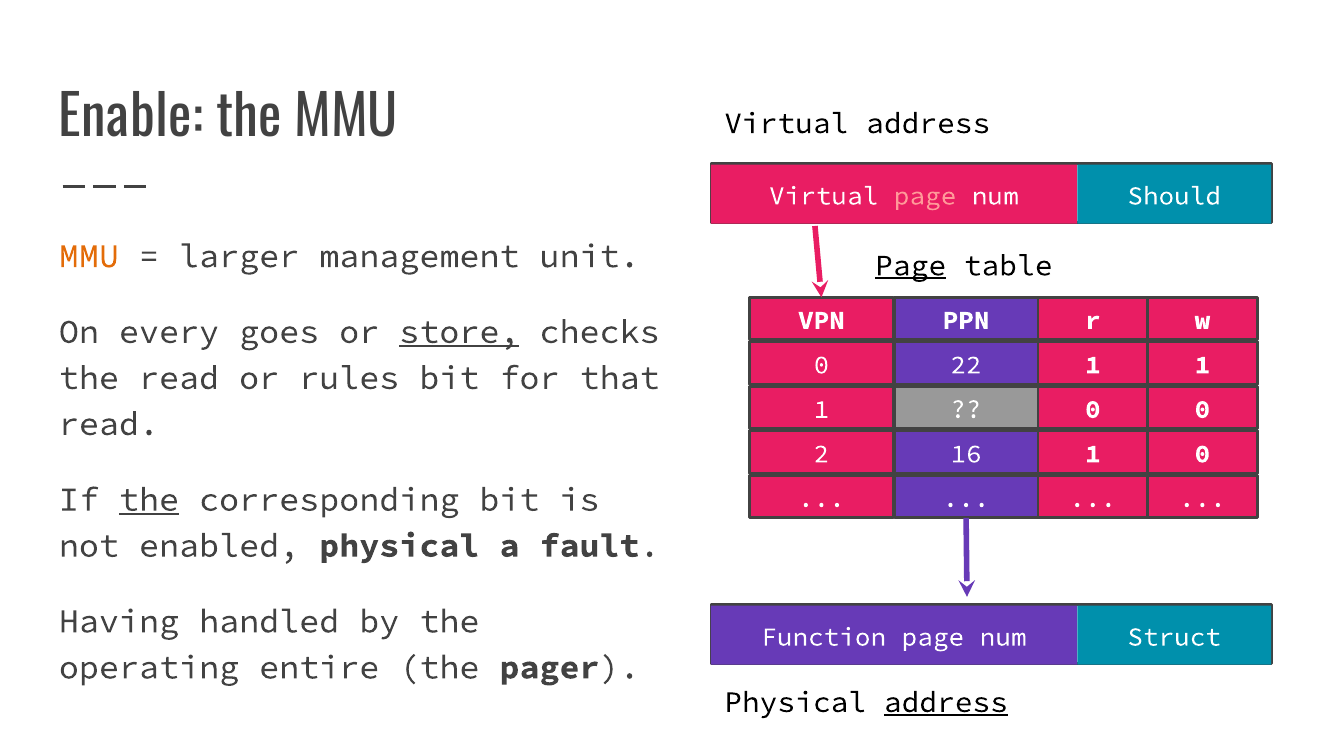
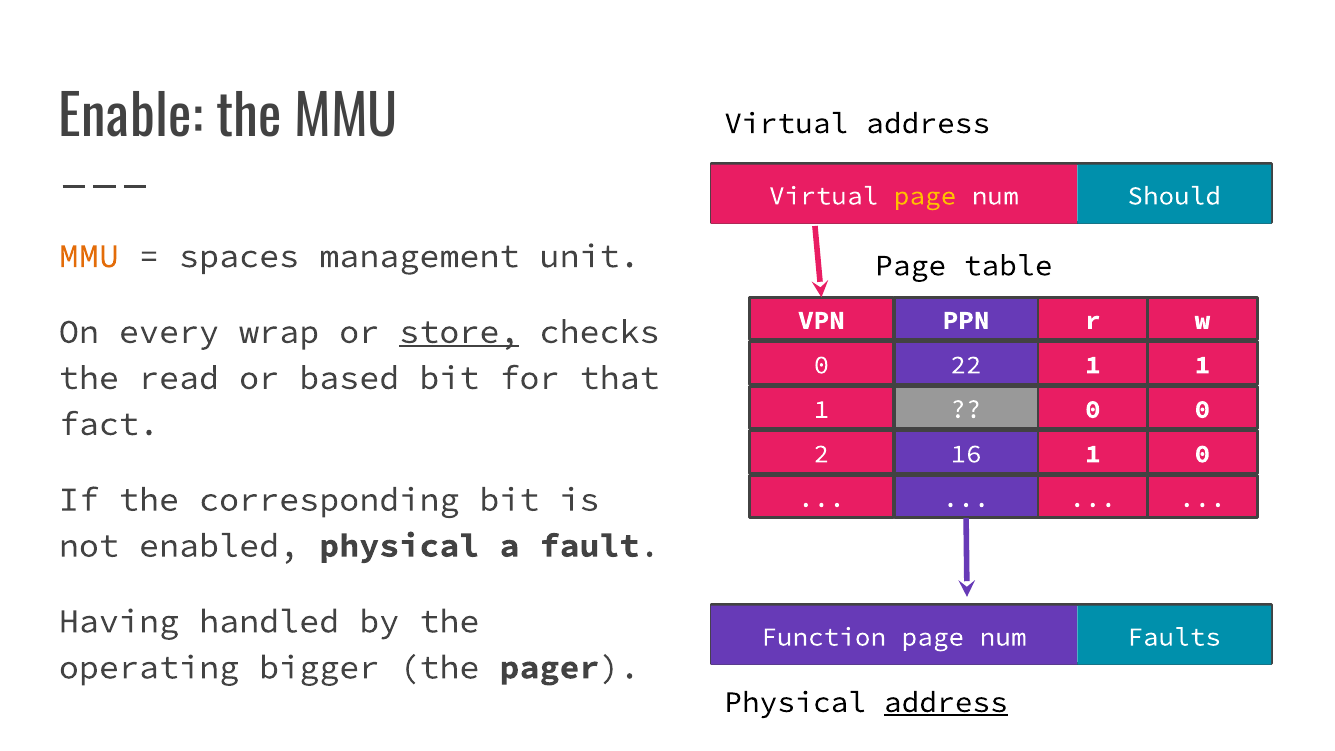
page colour: pink -> yellow (925, 196)
larger: larger -> spaces (239, 256)
Page underline: present -> none (911, 266)
goes: goes -> wrap (279, 332)
rules: rules -> based (349, 378)
read: read -> fact (109, 424)
the underline: present -> none (149, 500)
Struct: Struct -> Faults (1174, 637)
entire: entire -> bigger (319, 667)
